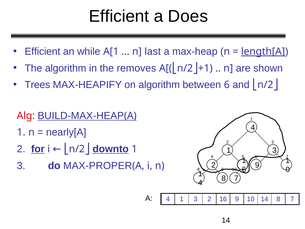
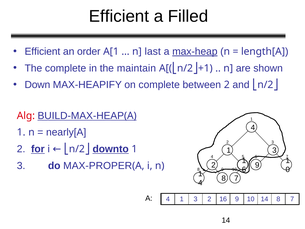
Does: Does -> Filled (188, 16)
while: while -> order (89, 51)
max-heap underline: none -> present (195, 51)
length[A underline: present -> none (263, 51)
The algorithm: algorithm -> complete (66, 68)
removes: removes -> maintain (136, 68)
Trees: Trees -> Down (37, 85)
on algorithm: algorithm -> complete (159, 85)
between 6: 6 -> 2 (227, 85)
